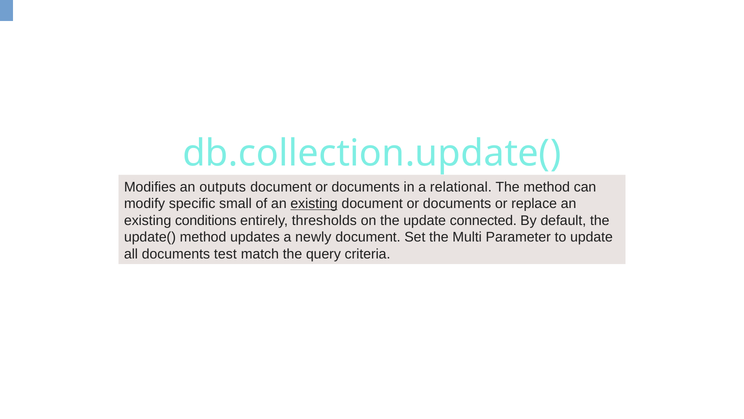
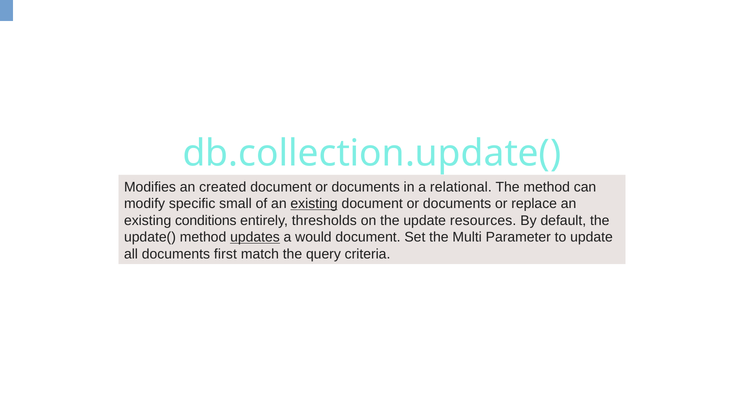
outputs: outputs -> created (223, 187)
connected: connected -> resources (483, 220)
updates underline: none -> present (255, 237)
newly: newly -> would (313, 237)
test: test -> first (225, 254)
